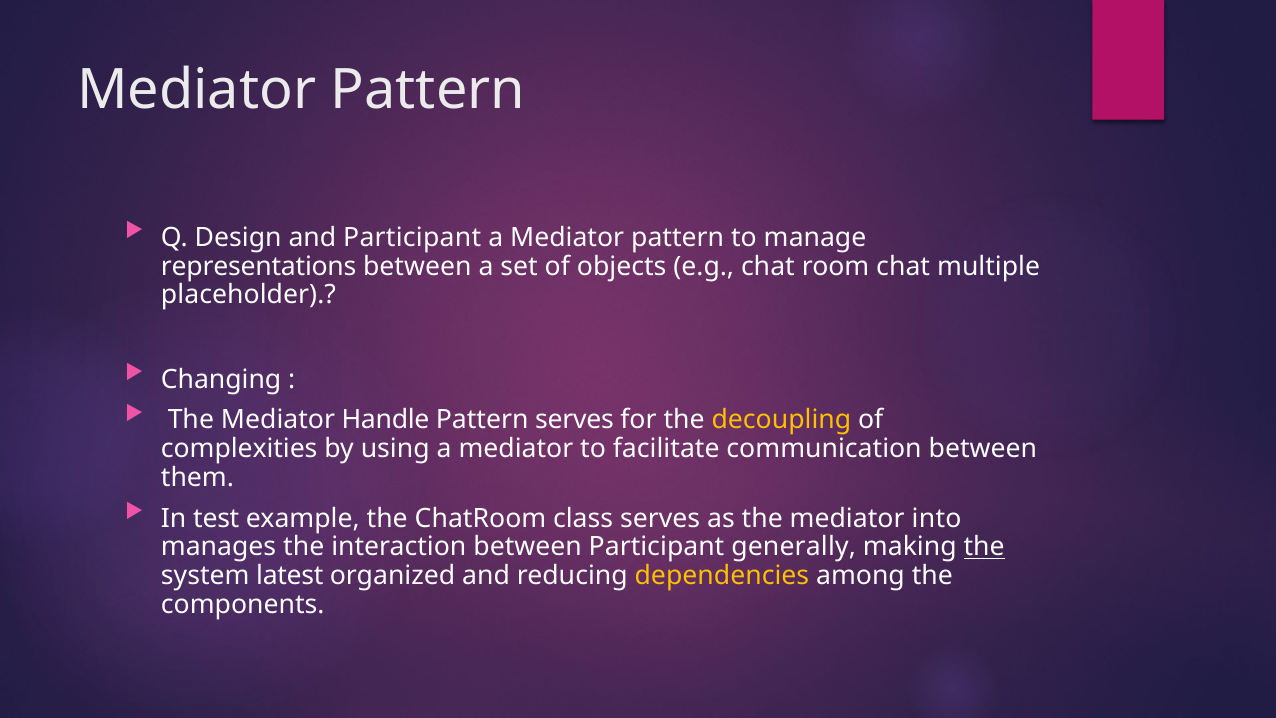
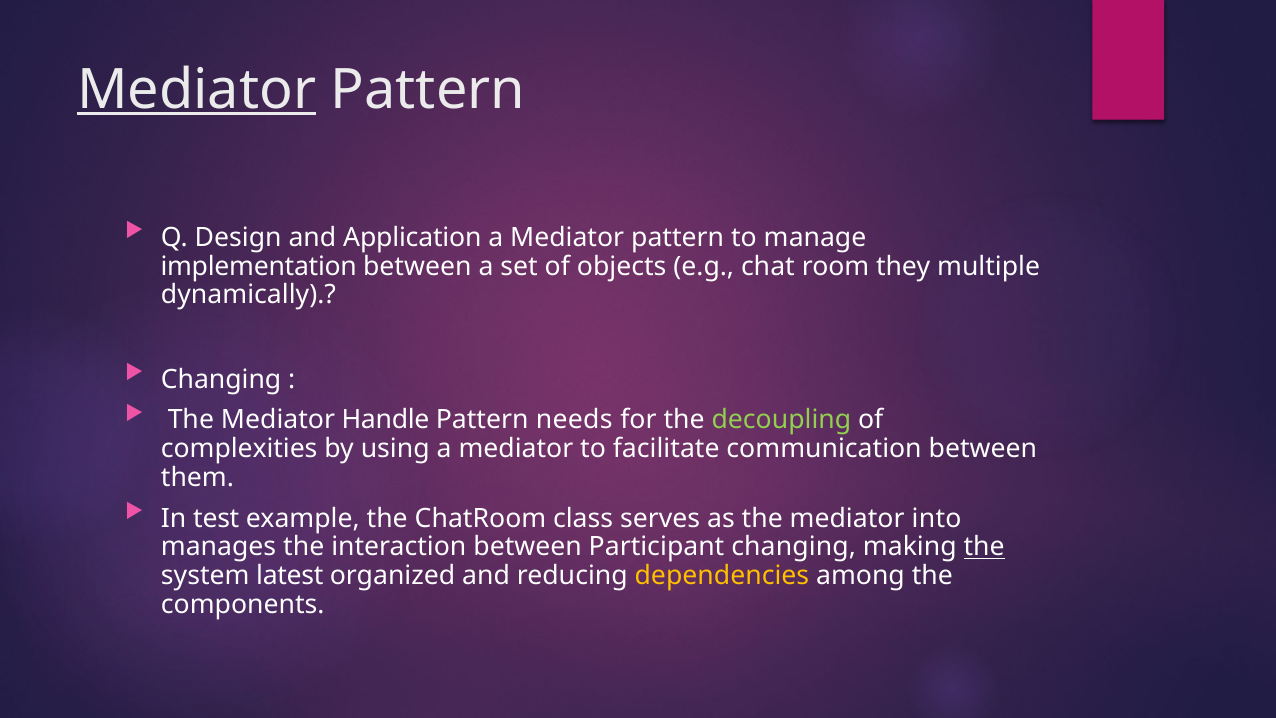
Mediator underline: none -> present (197, 90)
and Participant: Participant -> Application (412, 237)
representations: representations -> implementation (259, 266)
room chat: chat -> they (903, 266)
placeholder: placeholder -> dynamically (248, 295)
Pattern serves: serves -> needs (574, 420)
decoupling colour: yellow -> light green (781, 420)
Participant generally: generally -> changing (794, 547)
